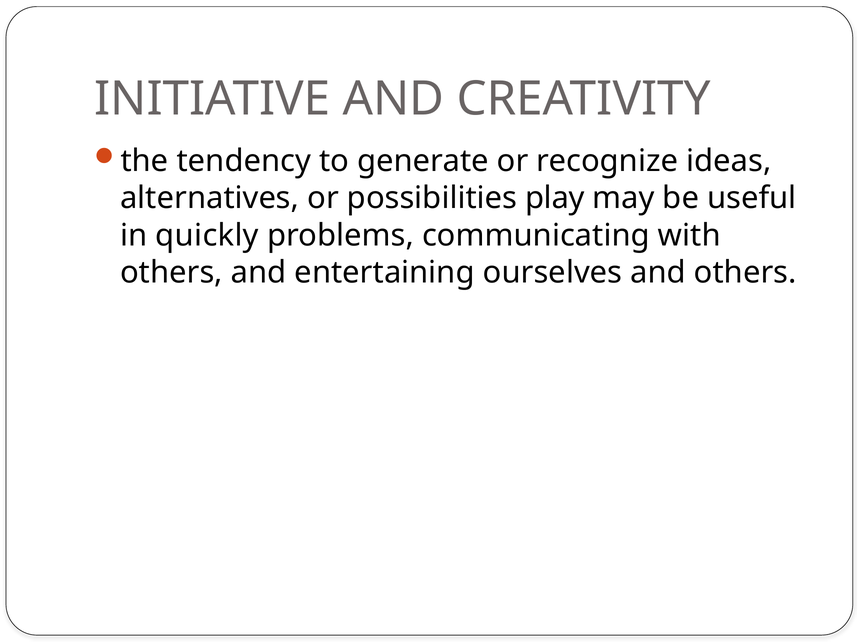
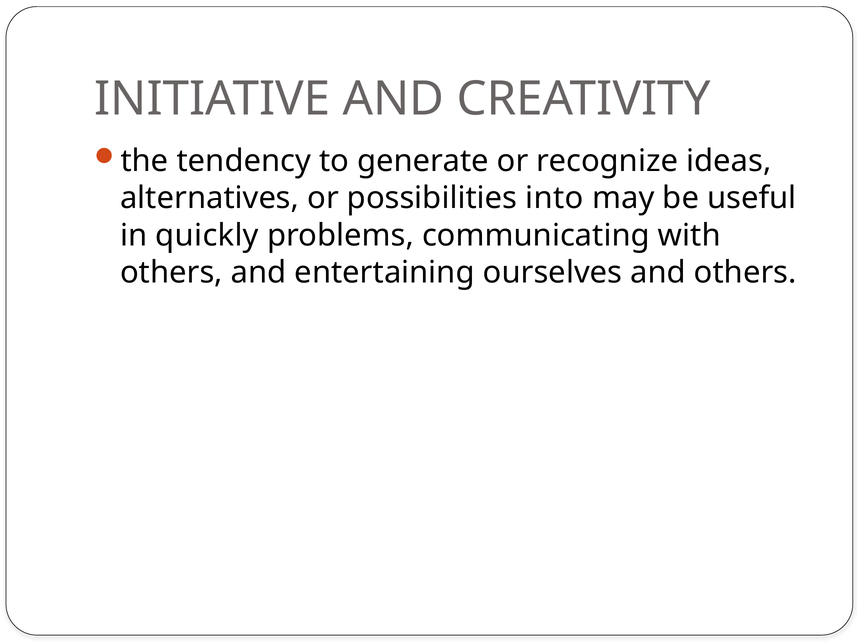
play: play -> into (554, 198)
